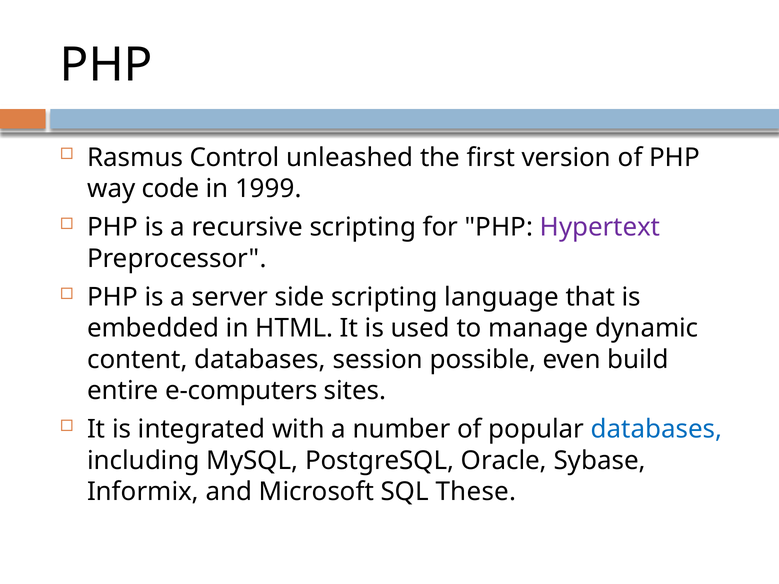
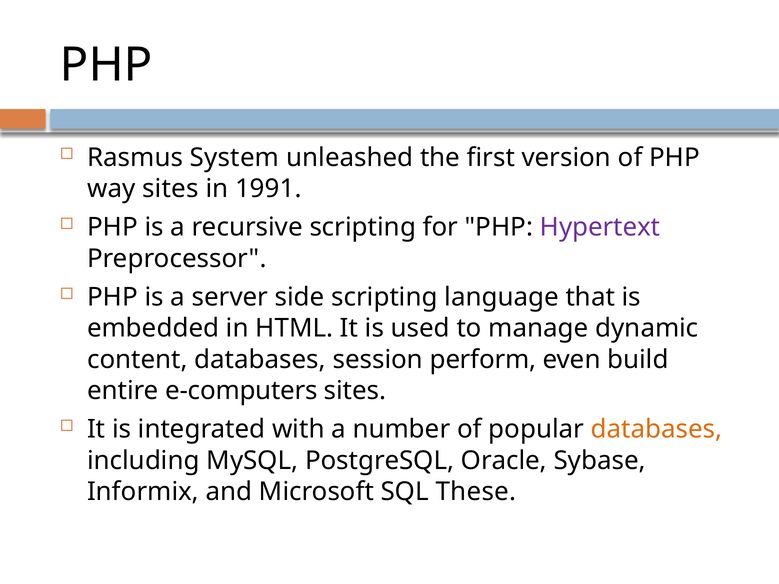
Control: Control -> System (234, 158)
way code: code -> sites (170, 189)
1999: 1999 -> 1991 (268, 189)
possible: possible -> perform (483, 360)
databases colour: blue -> orange (657, 430)
